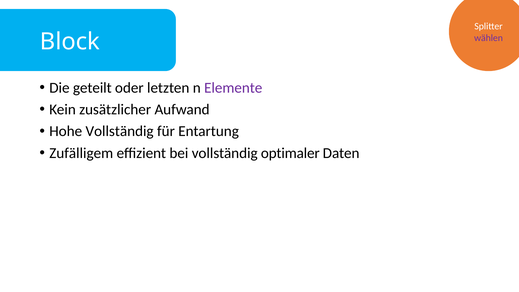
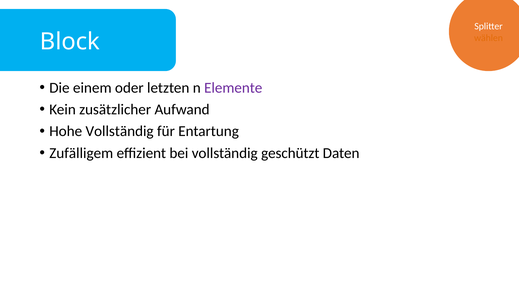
wählen colour: purple -> orange (489, 38)
geteilt: geteilt -> einem (92, 88)
optimaler: optimaler -> geschützt (290, 153)
